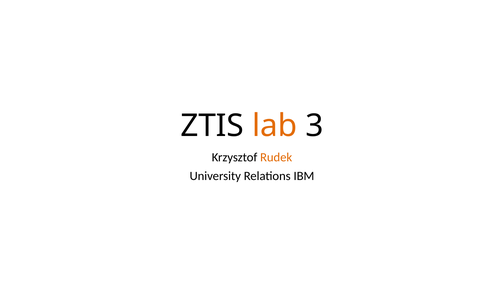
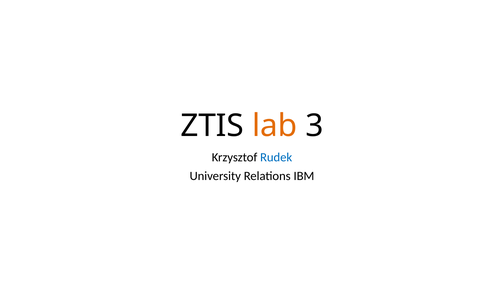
Rudek colour: orange -> blue (276, 158)
